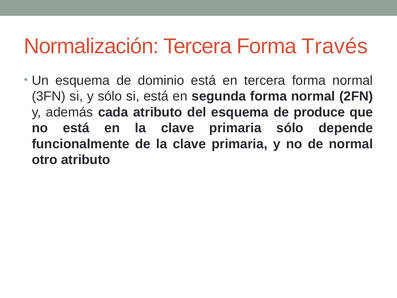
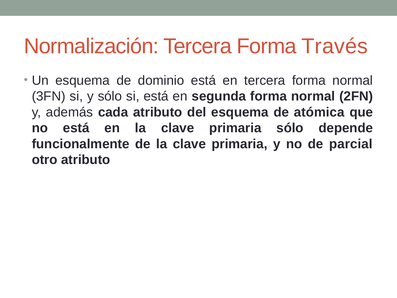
produce: produce -> atómica (319, 112)
de normal: normal -> parcial (351, 144)
